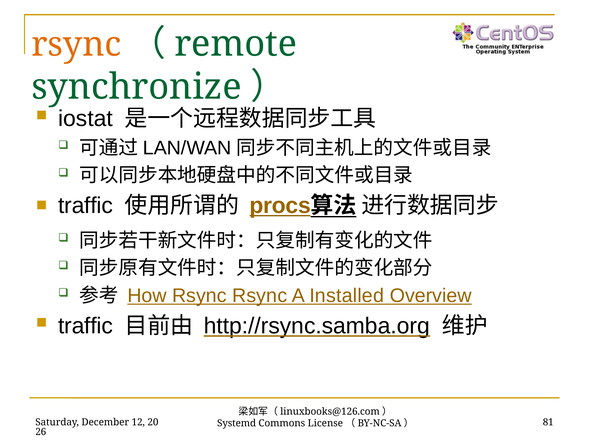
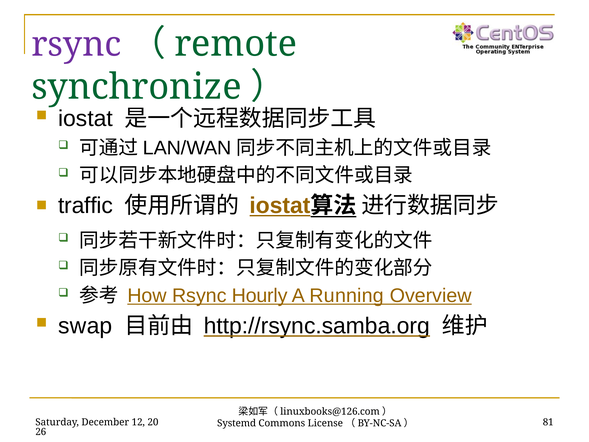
rsync colour: orange -> purple (76, 44)
procs: procs -> iostat (280, 206)
Rsync Rsync: Rsync -> Hourly (260, 295)
Installed: Installed -> Running (347, 295)
traffic: traffic -> swap (85, 326)
